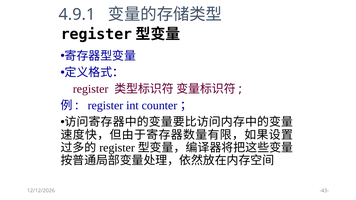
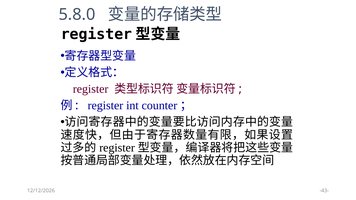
4.9.1: 4.9.1 -> 5.8.0 (77, 14)
